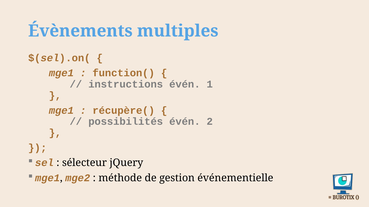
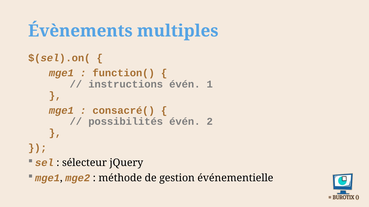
récupère(: récupère( -> consacré( (124, 111)
